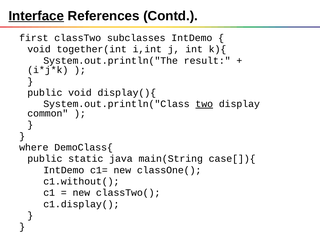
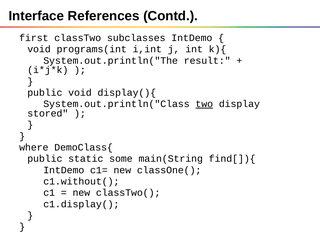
Interface underline: present -> none (36, 16)
together(int: together(int -> programs(int (92, 49)
common: common -> stored (48, 113)
java: java -> some (121, 159)
case[]){: case[]){ -> find[]){ (232, 159)
